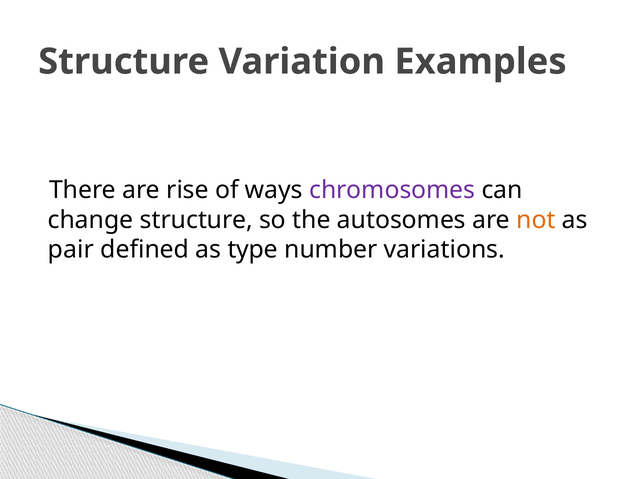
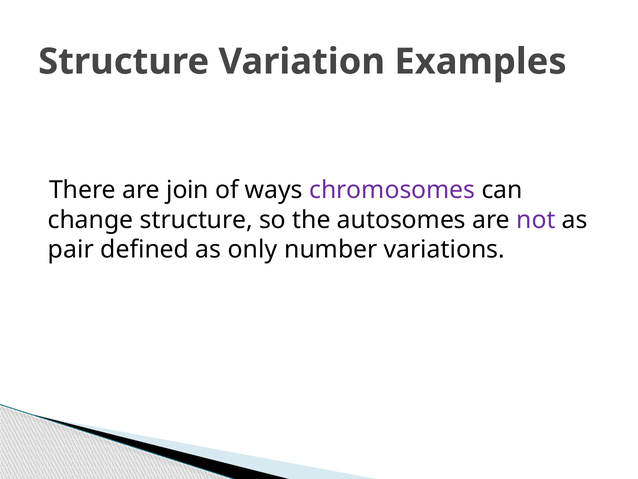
rise: rise -> join (188, 190)
not colour: orange -> purple (536, 220)
type: type -> only (253, 250)
